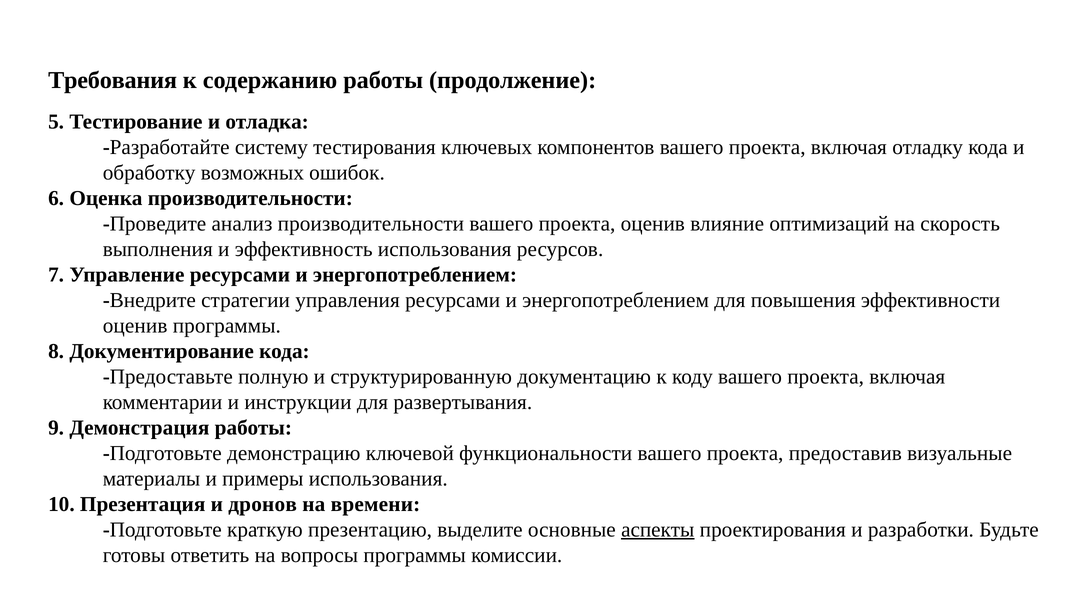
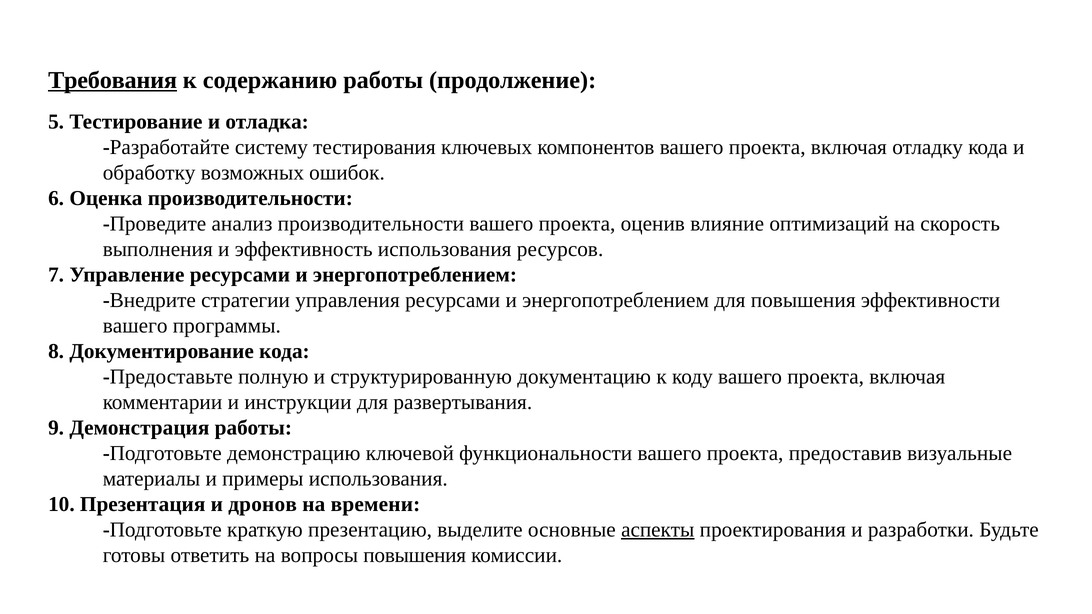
Требования underline: none -> present (113, 80)
оценив: оценив -> вашего (135, 326)
вопросы программы: программы -> повышения (415, 555)
